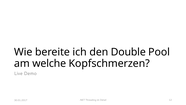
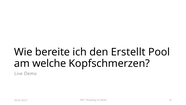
Double: Double -> Erstellt (128, 52)
